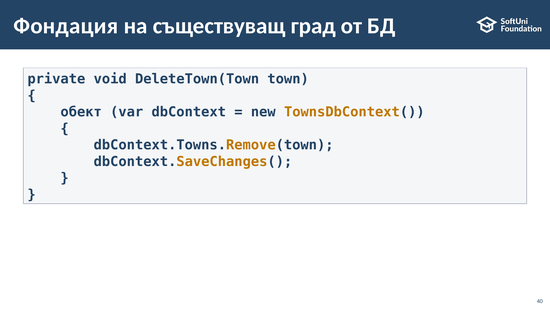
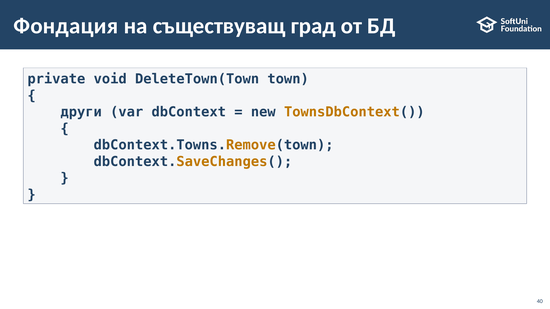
обект: обект -> други (81, 112)
